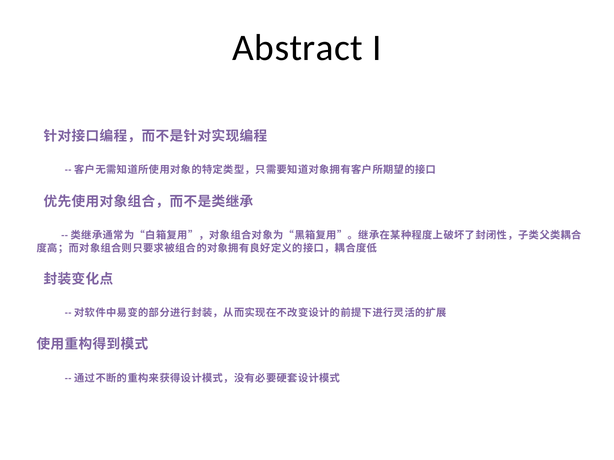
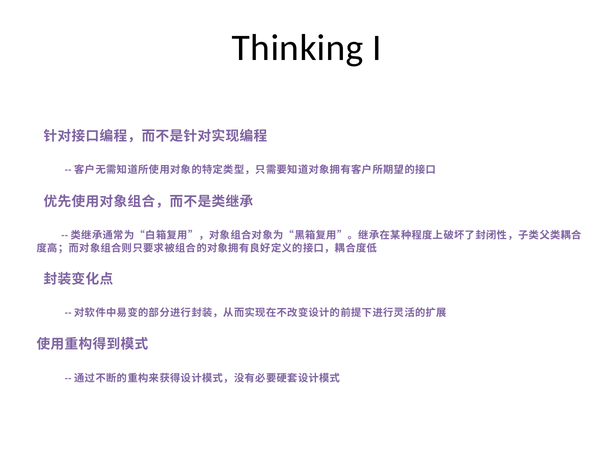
Abstract: Abstract -> Thinking (298, 48)
